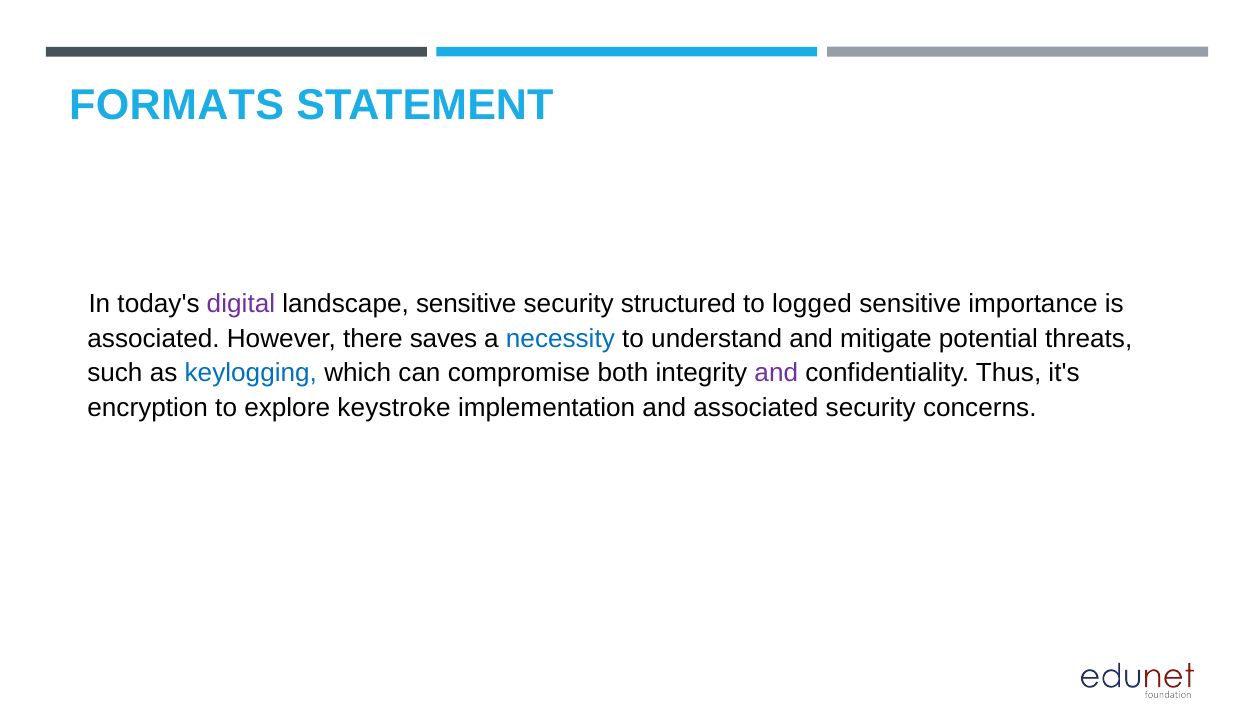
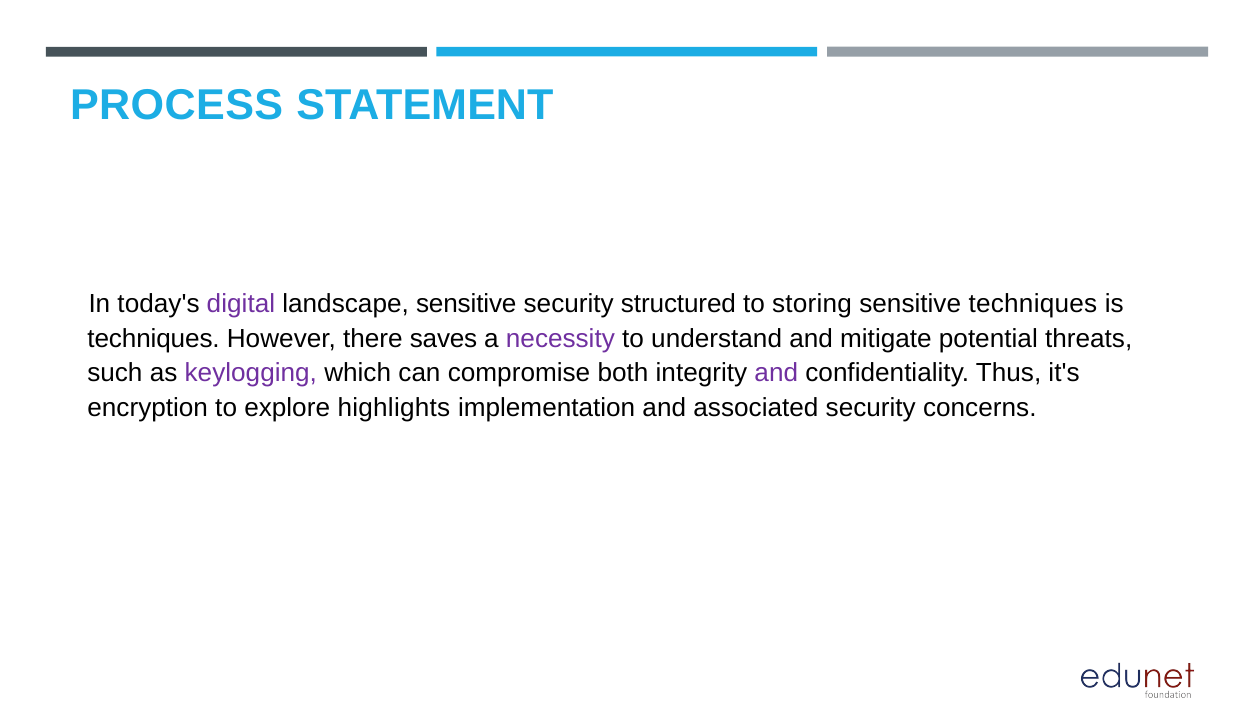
FORMATS: FORMATS -> PROCESS (177, 106)
logged: logged -> storing (812, 304)
sensitive importance: importance -> techniques (1033, 304)
associated: associated -> techniques (154, 339)
necessity colour: blue -> purple (560, 339)
keylogging colour: blue -> purple (251, 373)
keystroke: keystroke -> highlights (394, 408)
